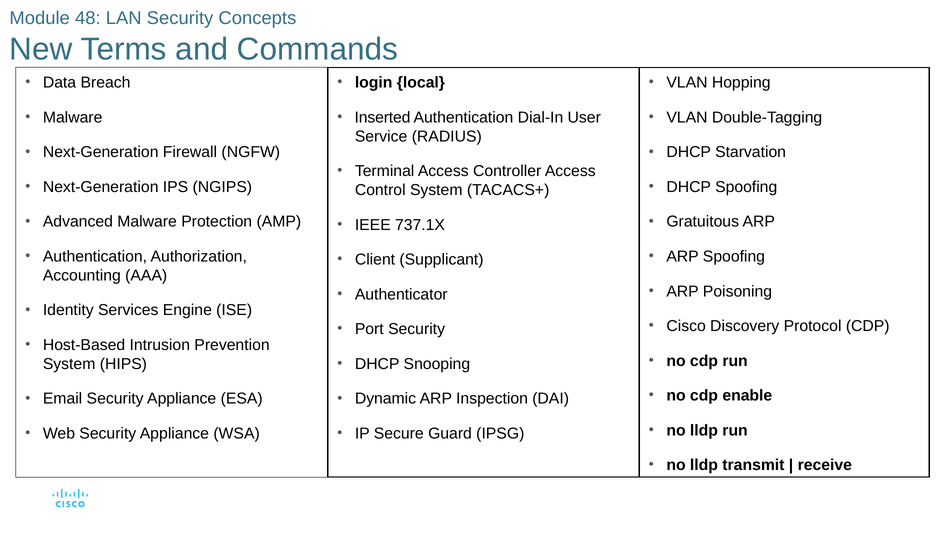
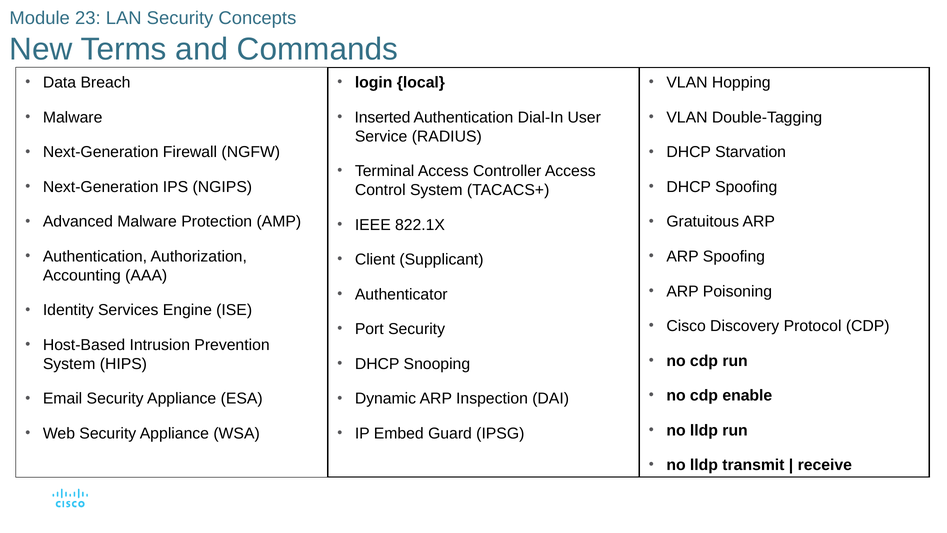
48: 48 -> 23 (88, 18)
737.1X: 737.1X -> 822.1X (420, 225)
Secure: Secure -> Embed (399, 433)
